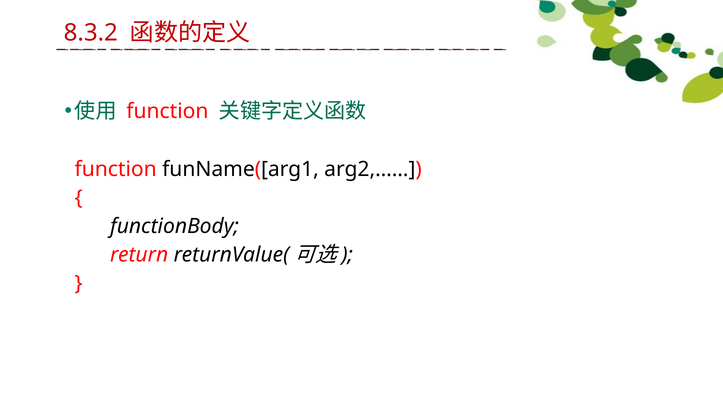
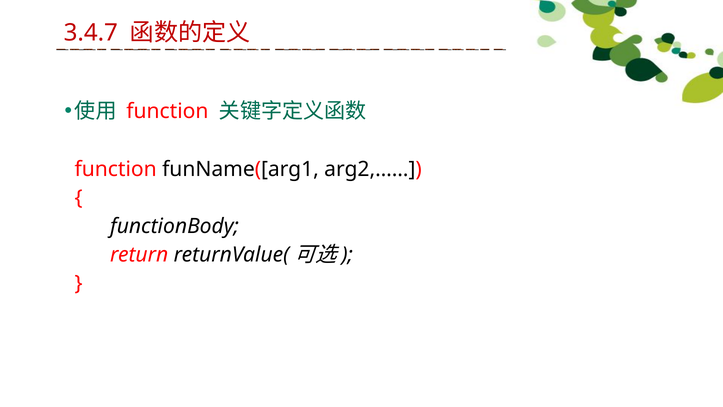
8.3.2: 8.3.2 -> 3.4.7 (91, 33)
